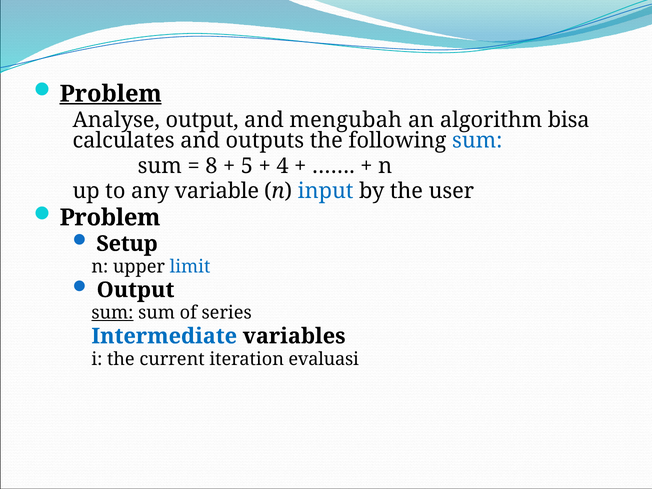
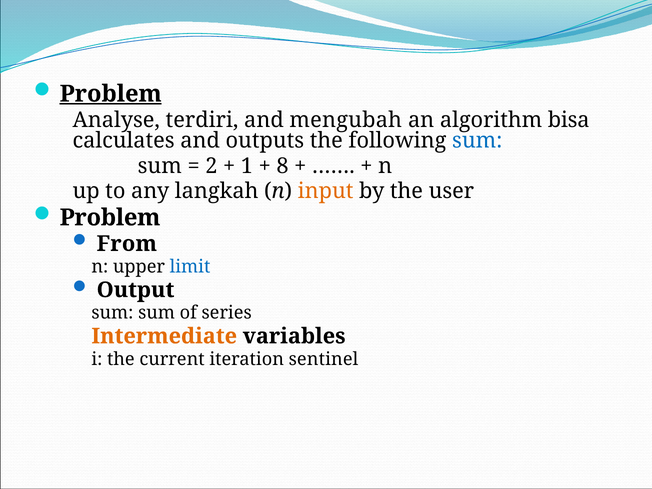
Analyse output: output -> terdiri (202, 120)
8: 8 -> 2 (211, 166)
5: 5 -> 1 (247, 166)
4: 4 -> 8 (283, 166)
variable: variable -> langkah (217, 191)
input colour: blue -> orange (326, 191)
Setup: Setup -> From (127, 244)
sum underline: present -> none (112, 313)
Intermediate colour: blue -> orange (164, 336)
evaluasi: evaluasi -> sentinel (324, 359)
